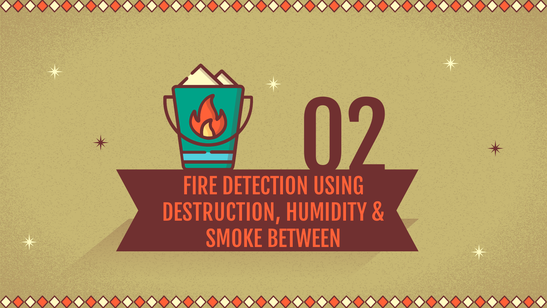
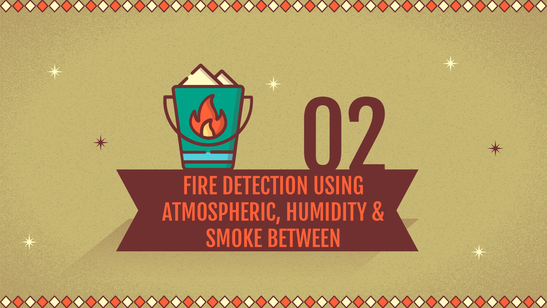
DESTRUCTION: DESTRUCTION -> ATMOSPHERIC (222, 213)
